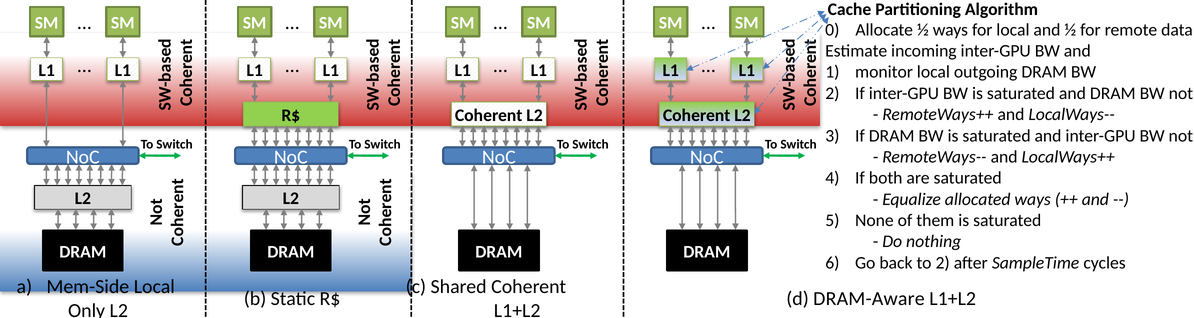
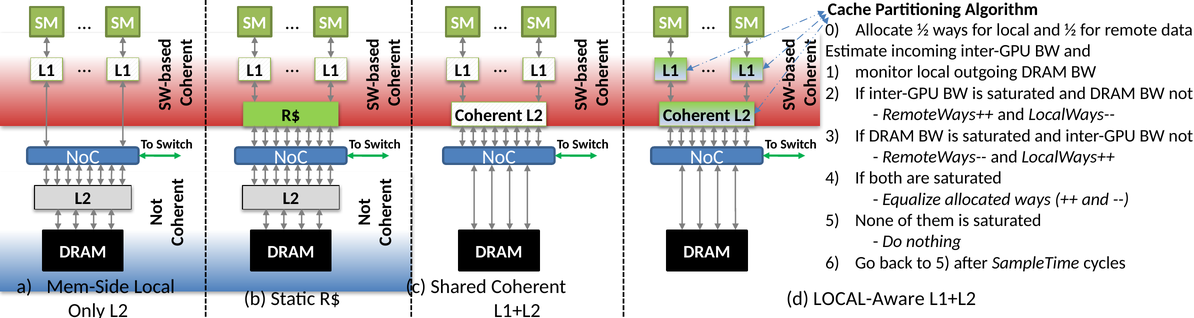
to 2: 2 -> 5 (943, 263)
DRAM-Aware: DRAM-Aware -> LOCAL-Aware (869, 299)
